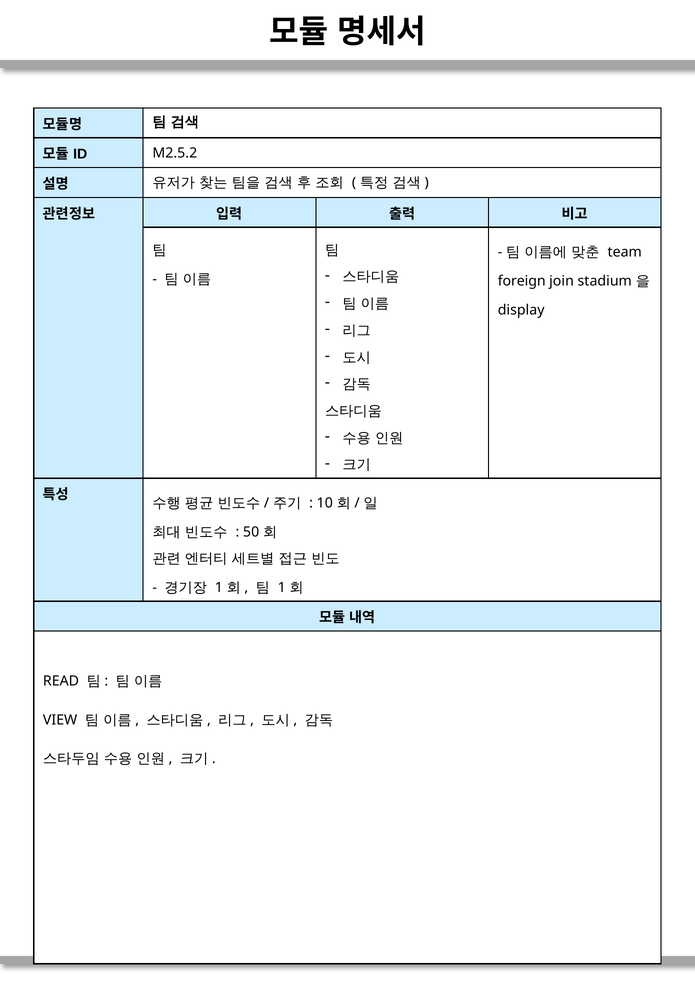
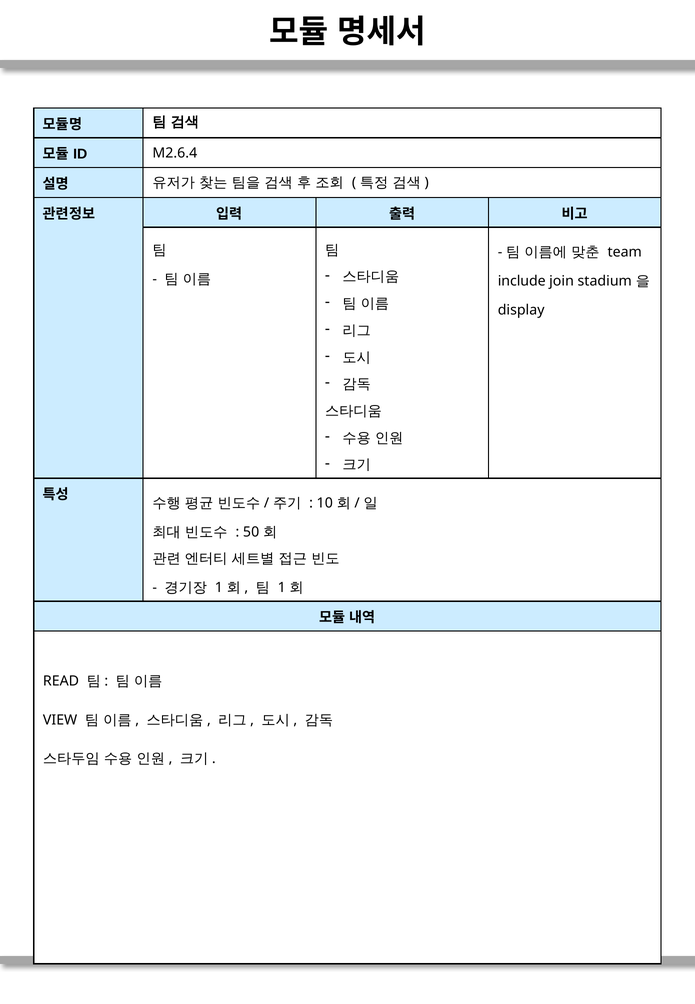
M2.5.2: M2.5.2 -> M2.6.4 (175, 153)
foreign: foreign -> include (522, 281)
